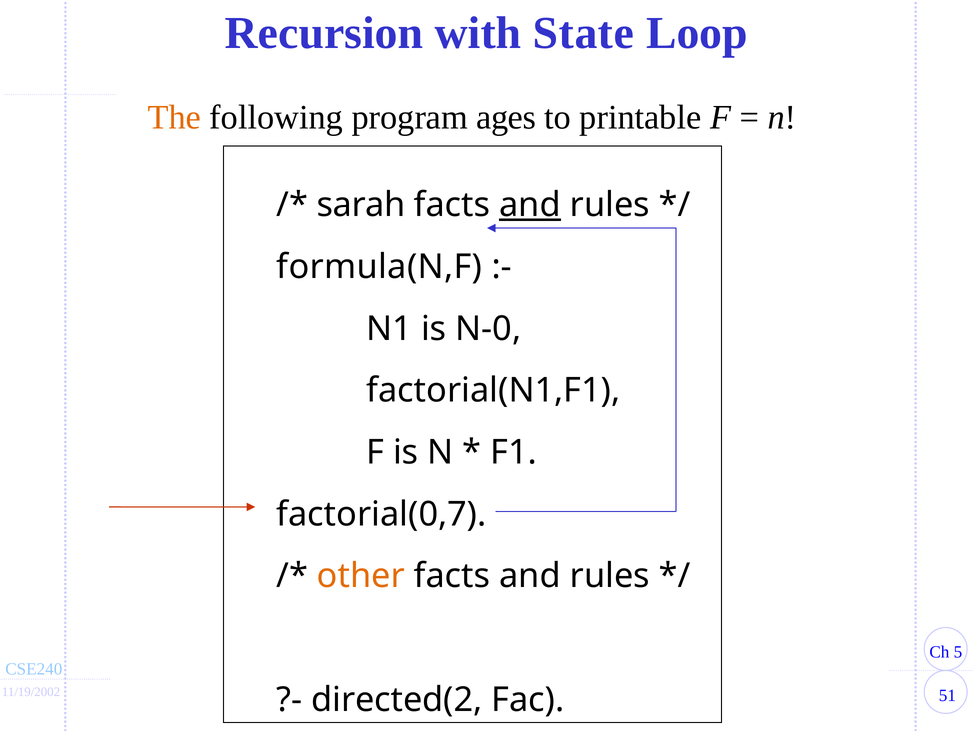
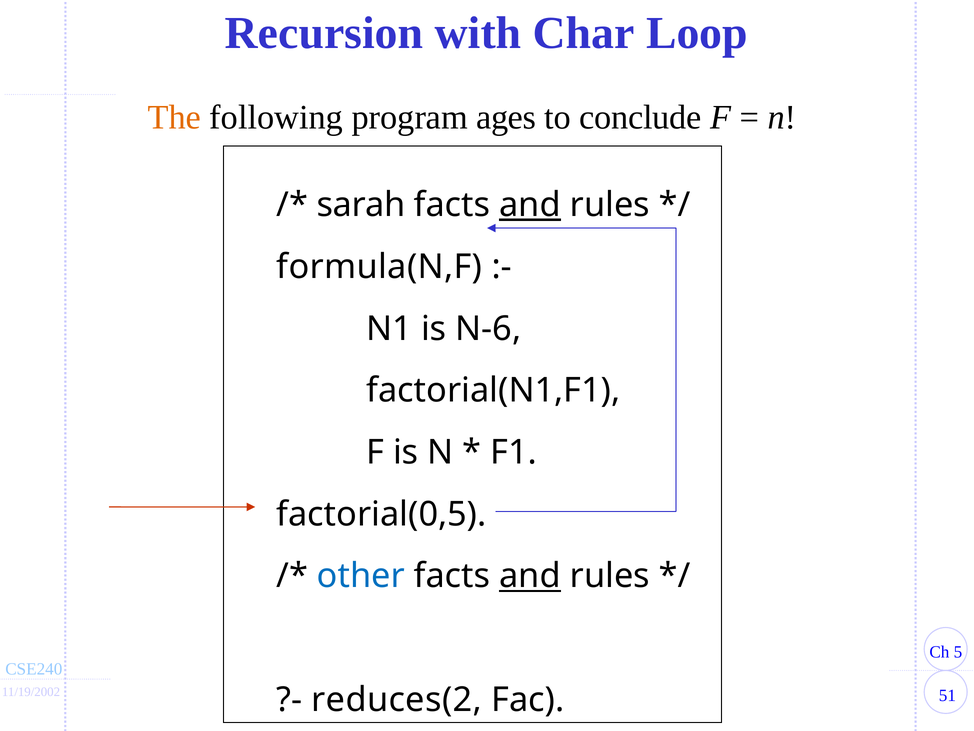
State: State -> Char (584, 33)
printable: printable -> conclude (640, 117)
N-0: N-0 -> N-6 (488, 329)
factorial(0,7: factorial(0,7 -> factorial(0,5 (381, 514)
other colour: orange -> blue (361, 576)
and underline: none -> present (530, 576)
directed(2: directed(2 -> reduces(2 (397, 700)
